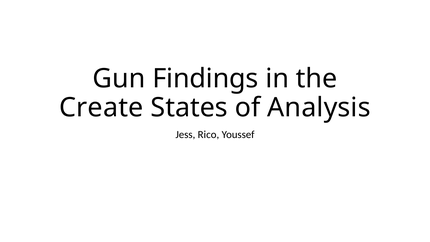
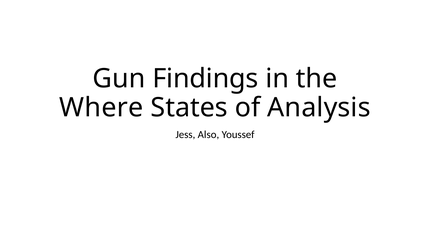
Create: Create -> Where (101, 107)
Rico: Rico -> Also (208, 134)
